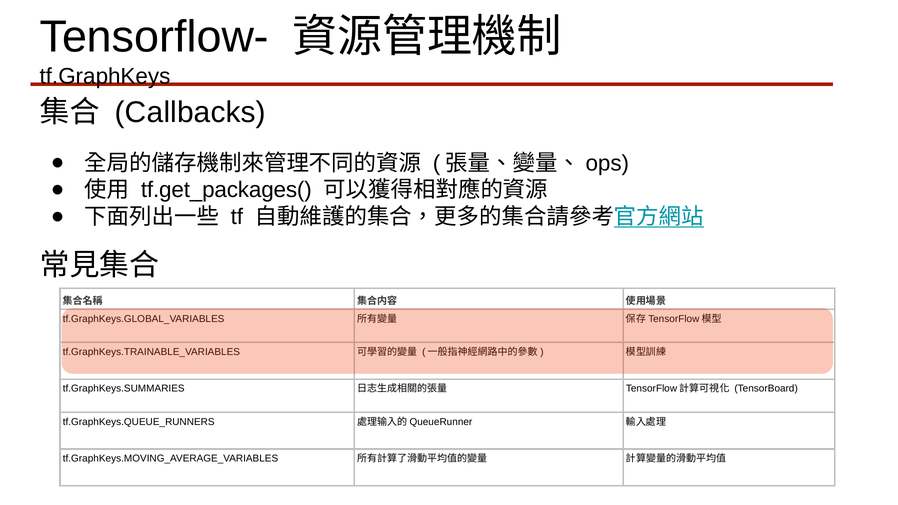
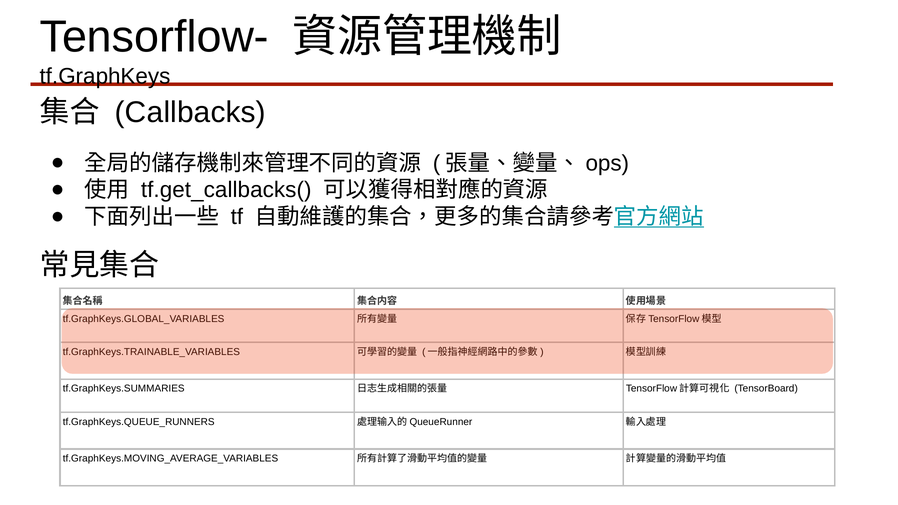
tf.get_packages(: tf.get_packages( -> tf.get_callbacks( (226, 190)
